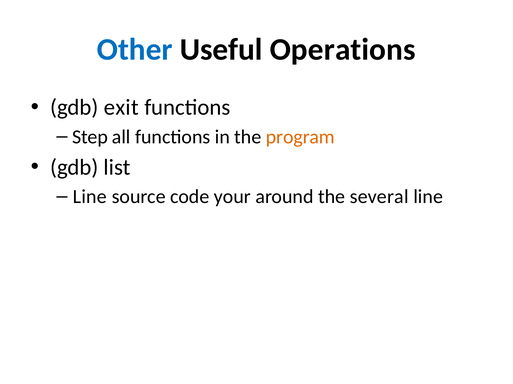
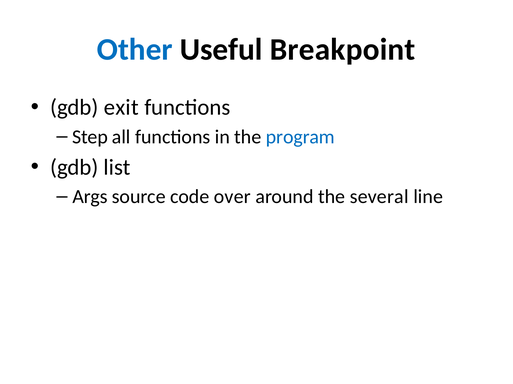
Operations: Operations -> Breakpoint (343, 50)
program colour: orange -> blue (300, 137)
Line: Line -> Args (90, 197)
your: your -> over (232, 197)
